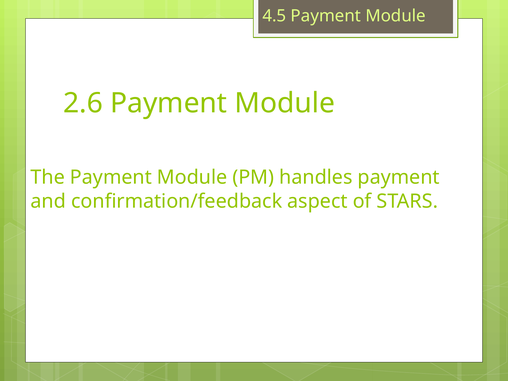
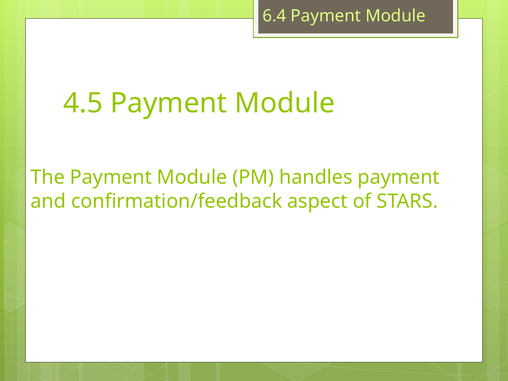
4.5: 4.5 -> 6.4 (274, 16)
2.6: 2.6 -> 4.5 (83, 103)
